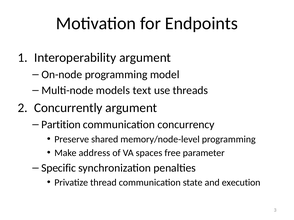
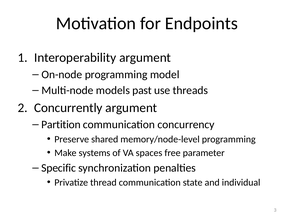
text: text -> past (142, 91)
address: address -> systems (94, 153)
execution: execution -> individual (241, 183)
